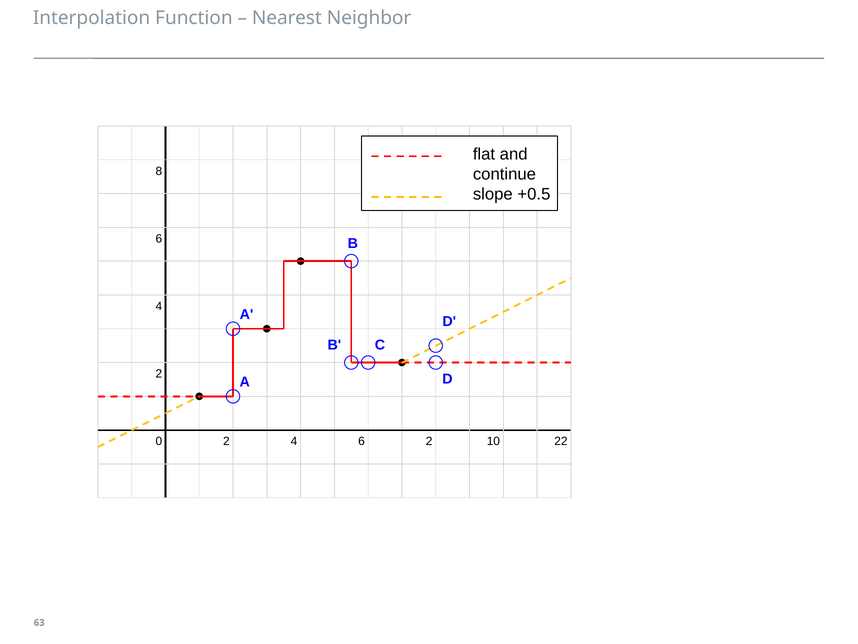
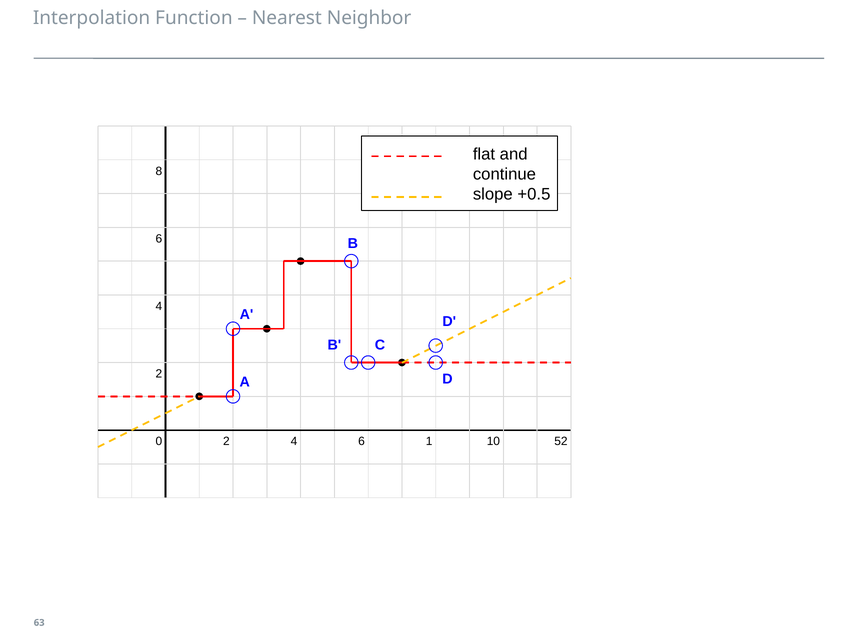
6 2: 2 -> 1 (429, 441)
22: 22 -> 52 (561, 441)
